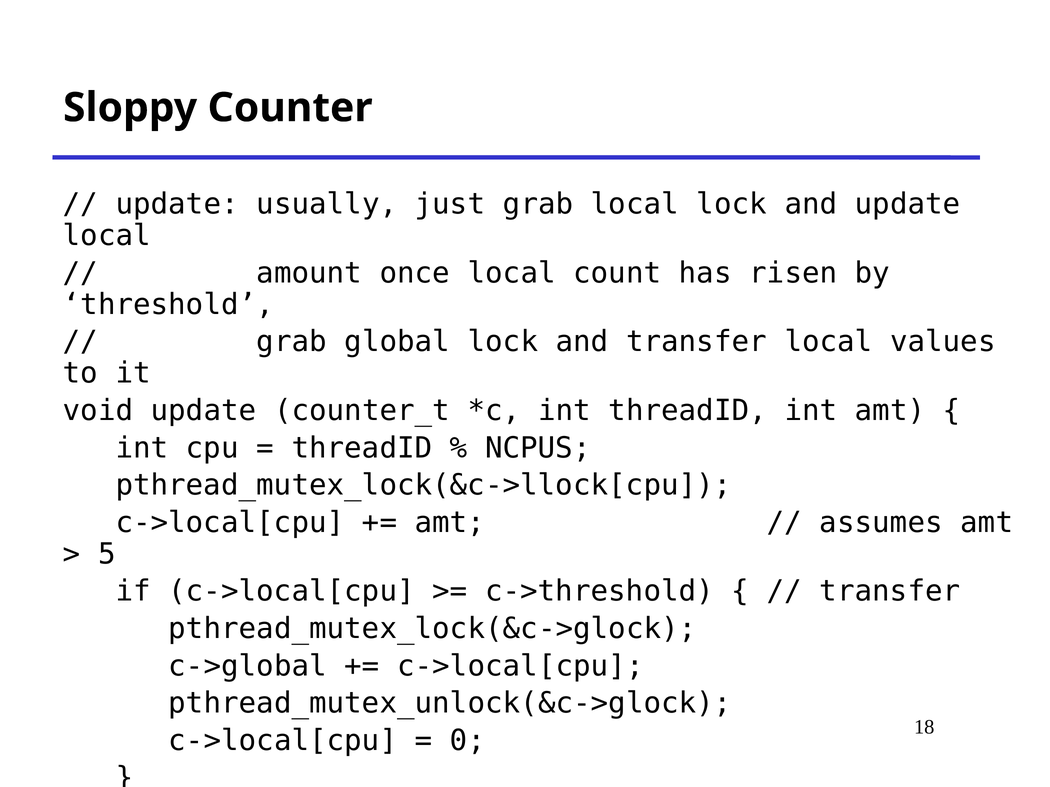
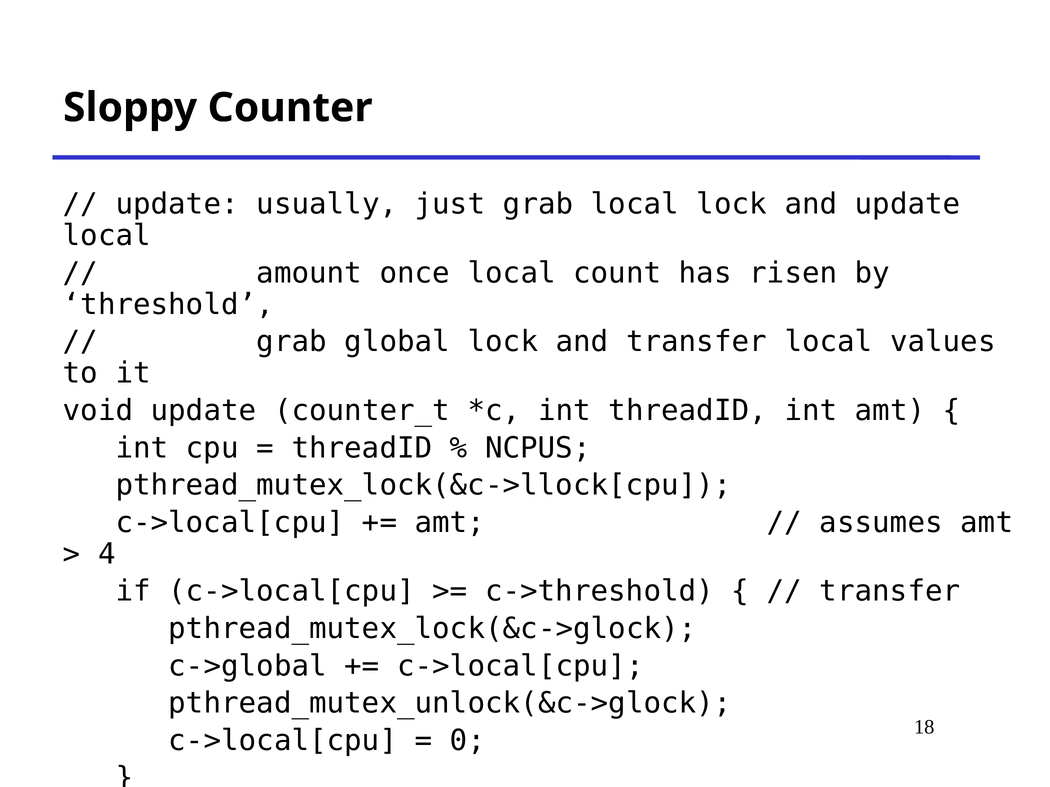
5: 5 -> 4 (107, 554)
